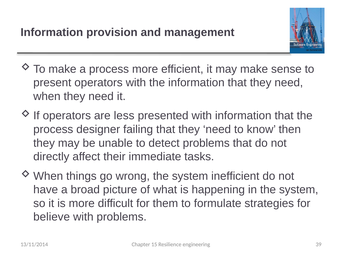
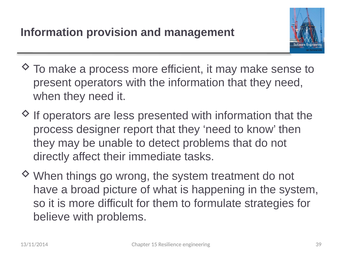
failing: failing -> report (138, 130)
inefficient: inefficient -> treatment (235, 176)
